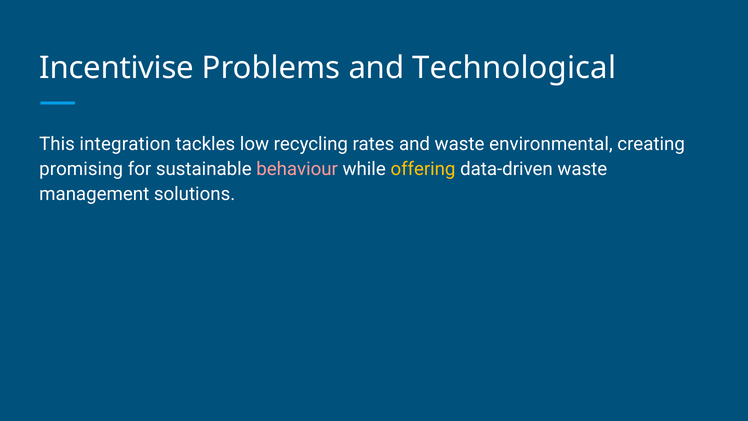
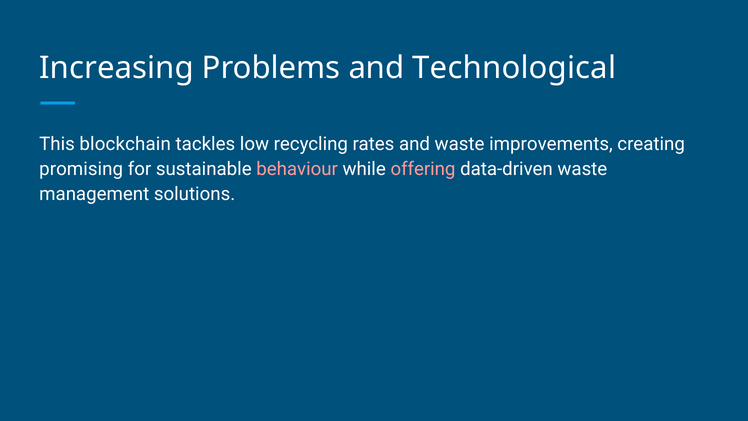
Incentivise: Incentivise -> Increasing (116, 68)
integration: integration -> blockchain (125, 144)
environmental: environmental -> improvements (551, 144)
offering colour: yellow -> pink (423, 169)
